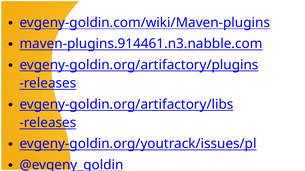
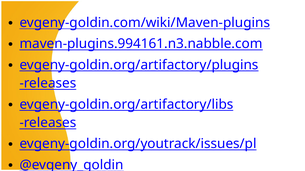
maven-plugins.914461.n3.nabble.com: maven-plugins.914461.n3.nabble.com -> maven-plugins.994161.n3.nabble.com (141, 44)
